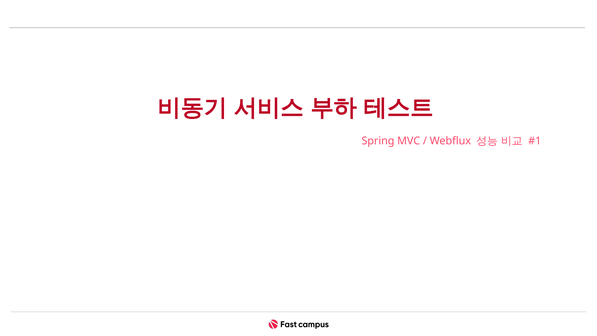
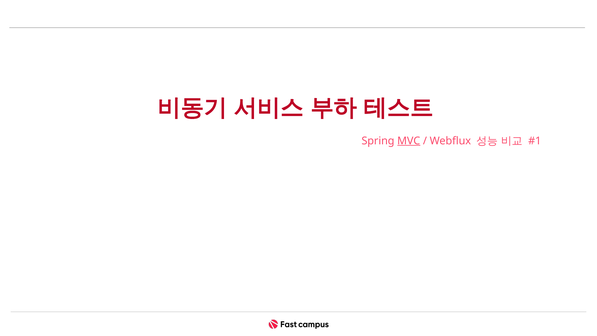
MVC underline: none -> present (409, 141)
